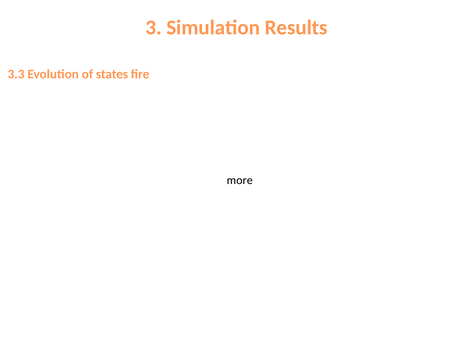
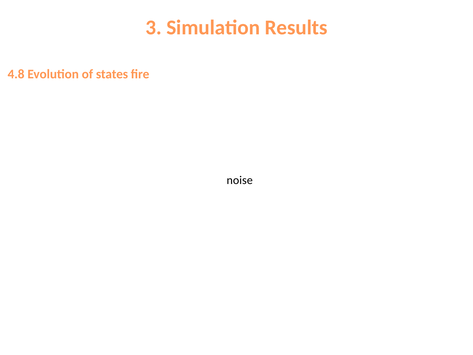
3.3: 3.3 -> 4.8 (16, 74)
more: more -> noise (240, 180)
